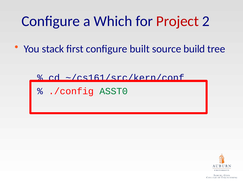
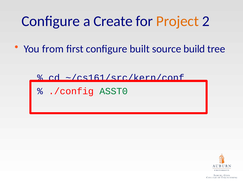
Which: Which -> Create (113, 21)
Project colour: red -> orange (177, 21)
stack: stack -> from (53, 49)
